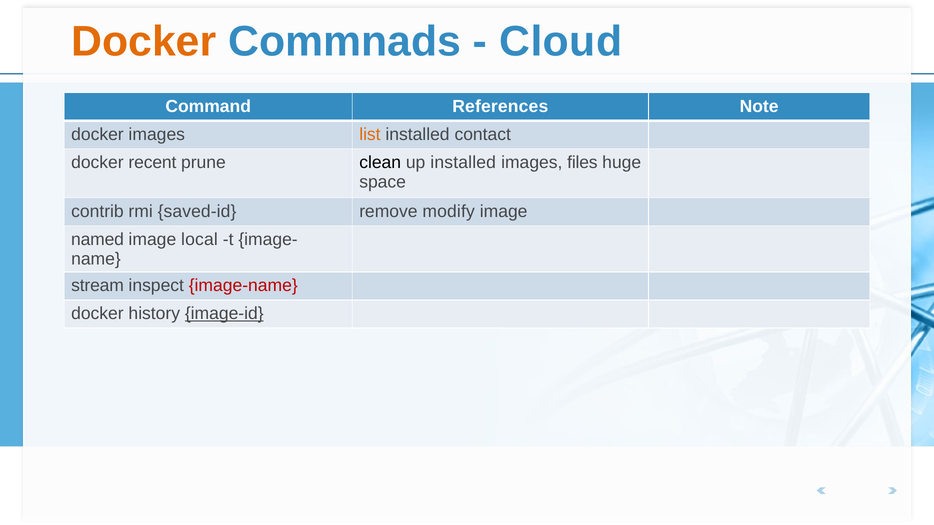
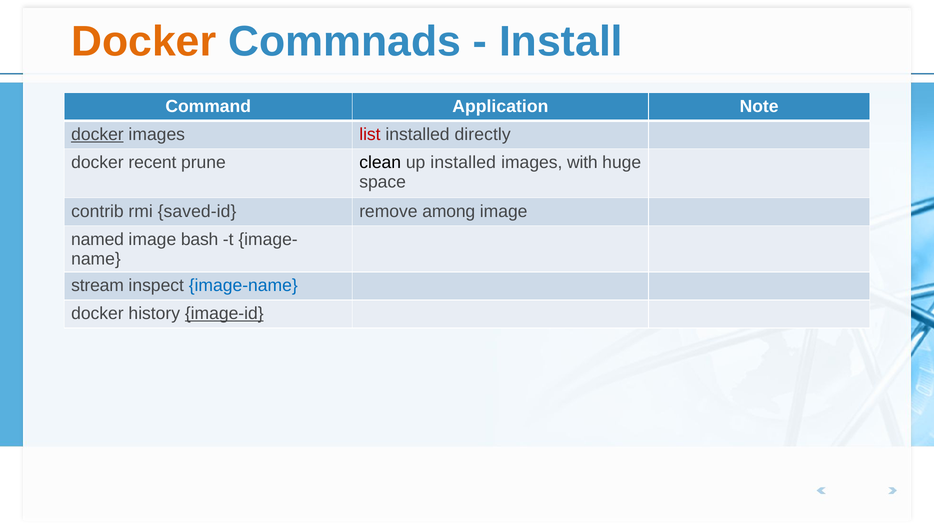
Cloud: Cloud -> Install (561, 42)
References: References -> Application (500, 106)
docker underline: none -> present (97, 134)
list colour: orange -> red (370, 134)
contact: contact -> directly (483, 134)
files: files -> with (582, 162)
modify: modify -> among (449, 212)
local: local -> bash (200, 240)
image-name colour: red -> blue (243, 286)
